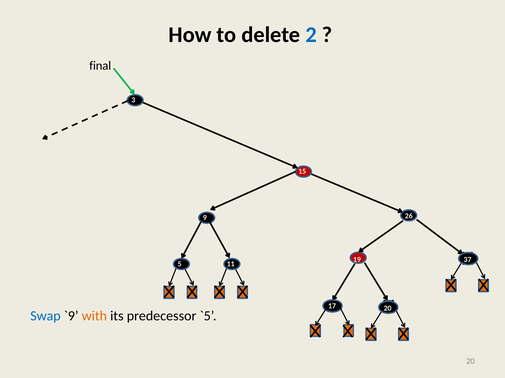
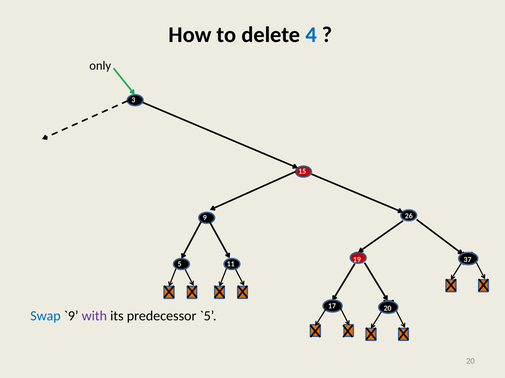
2: 2 -> 4 (311, 35)
final: final -> only (100, 66)
with colour: orange -> purple (94, 316)
